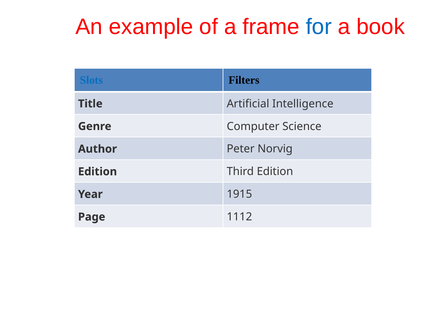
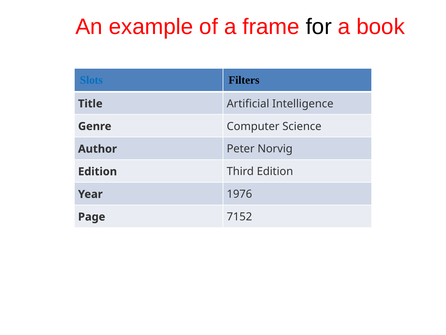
for colour: blue -> black (319, 27)
1915: 1915 -> 1976 (239, 194)
1112: 1112 -> 7152 (239, 217)
